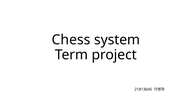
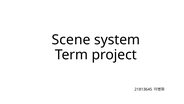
Chess: Chess -> Scene (71, 40)
